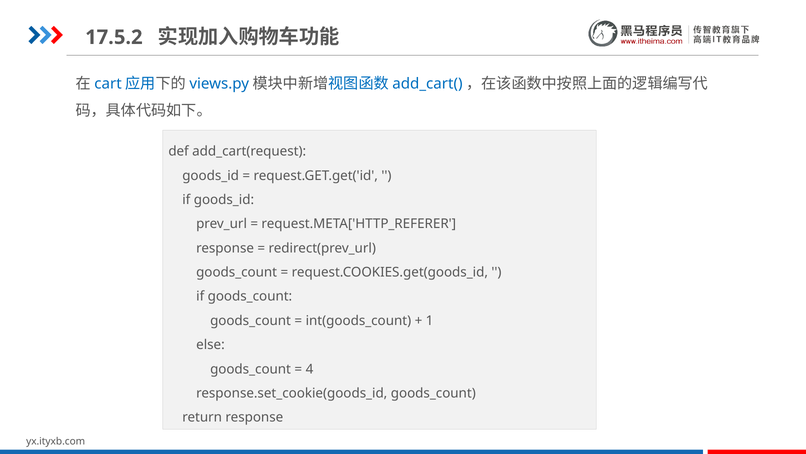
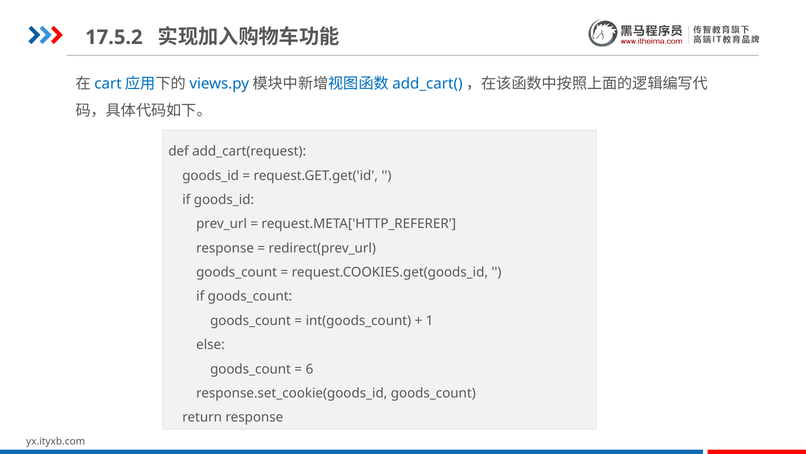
4: 4 -> 6 (309, 369)
